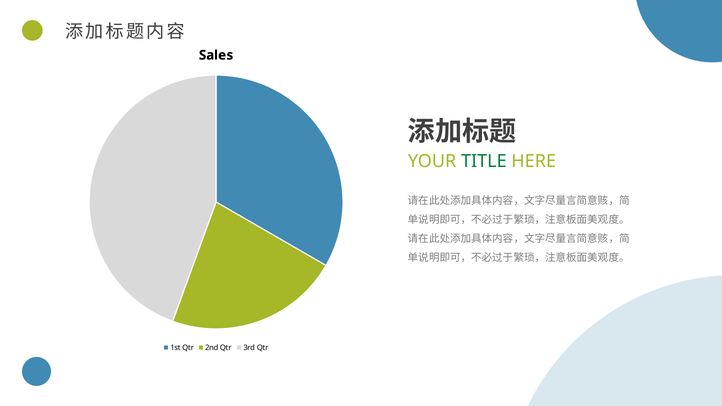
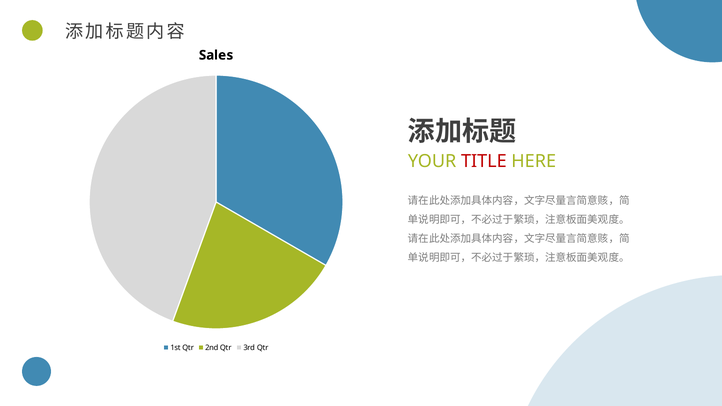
TITLE colour: green -> red (484, 161)
